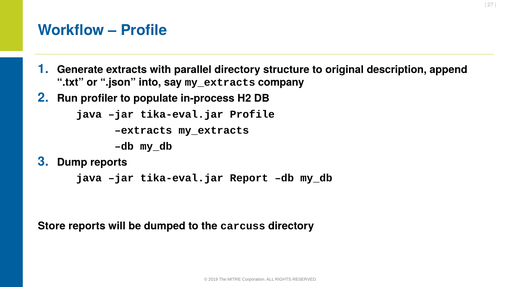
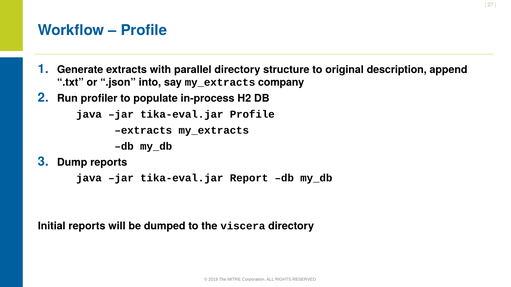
Store: Store -> Initial (52, 226)
carcuss: carcuss -> viscera (243, 226)
